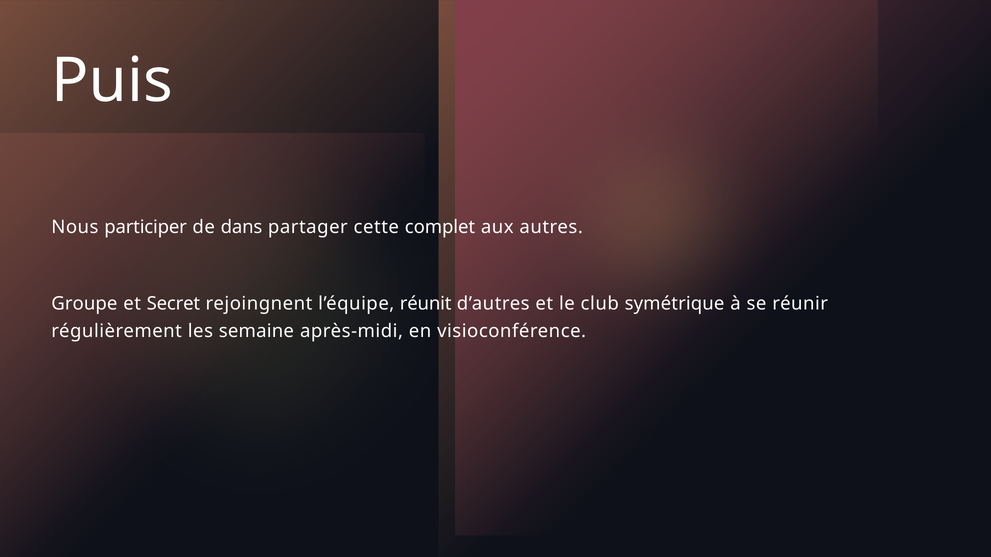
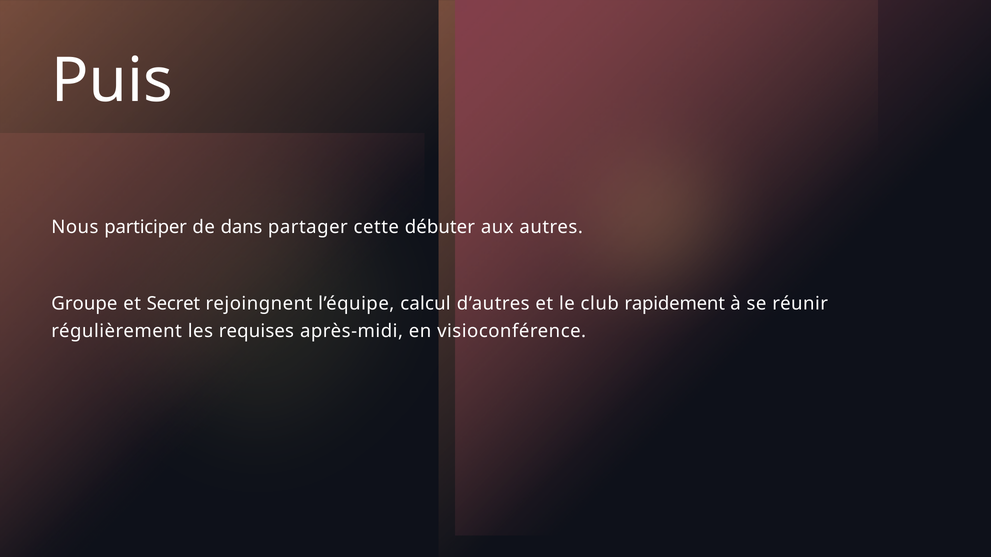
complet: complet -> débuter (440, 227)
réunit: réunit -> calcul (425, 304)
symétrique: symétrique -> rapidement (675, 304)
semaine: semaine -> requises (256, 332)
